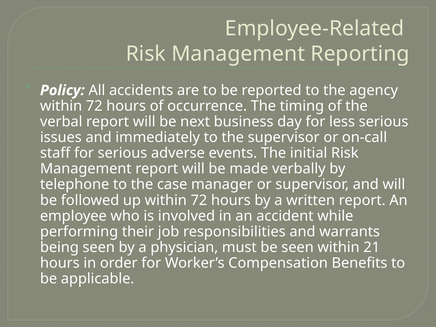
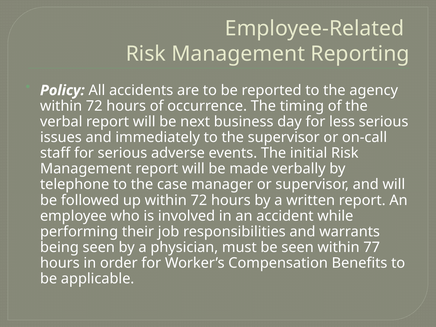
21: 21 -> 77 (372, 247)
